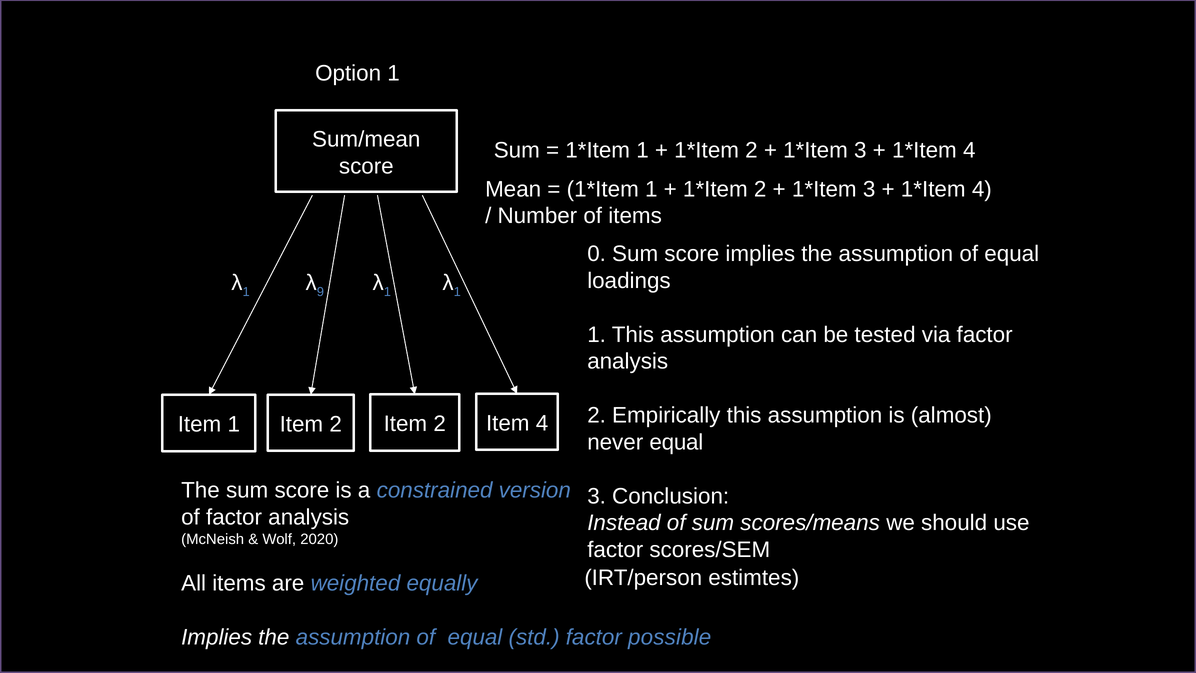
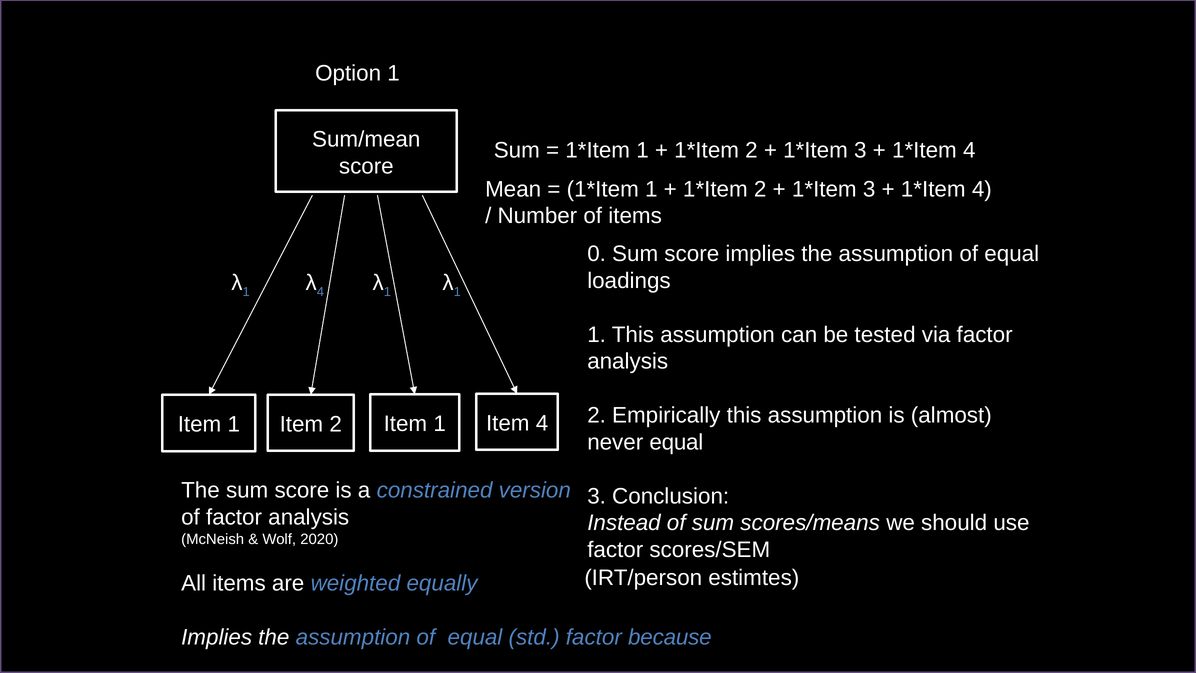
9: 9 -> 4 (320, 292)
2 Item 2: 2 -> 1 (440, 424)
possible: possible -> because (670, 637)
